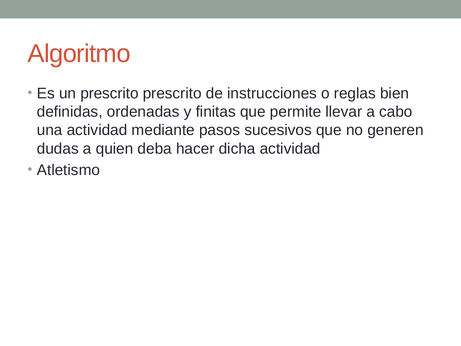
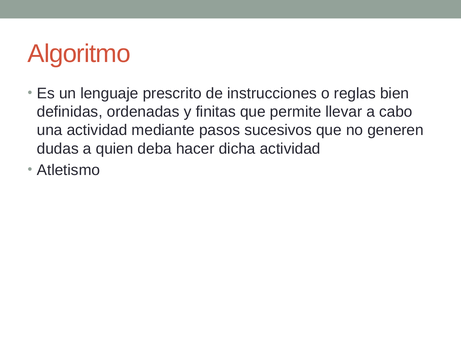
un prescrito: prescrito -> lenguaje (109, 93)
